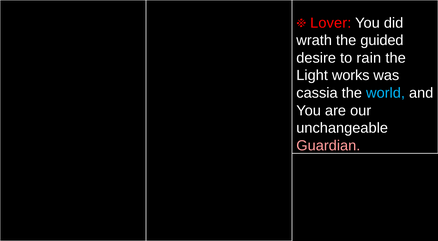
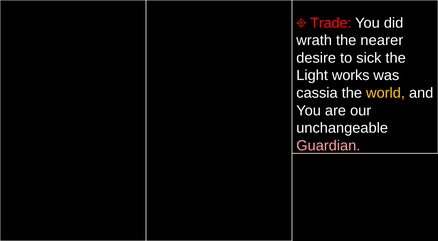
Lover: Lover -> Trade (331, 23)
guided: guided -> nearer (382, 40)
rain: rain -> sick (369, 58)
world colour: light blue -> yellow (386, 93)
